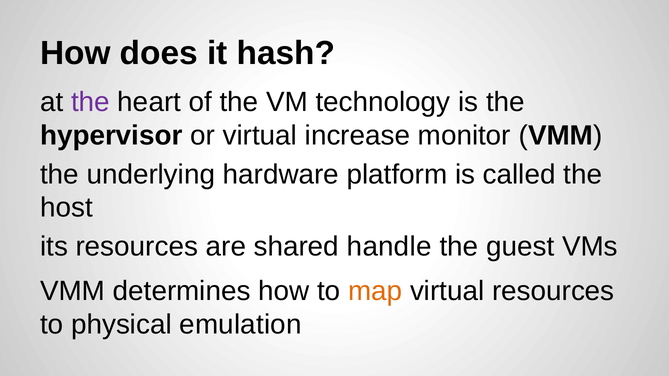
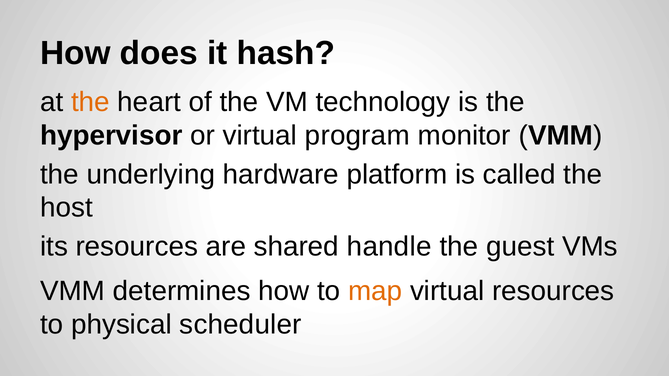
the colour: purple -> orange (90, 102)
increase: increase -> program (357, 135)
emulation: emulation -> scheduler (240, 325)
